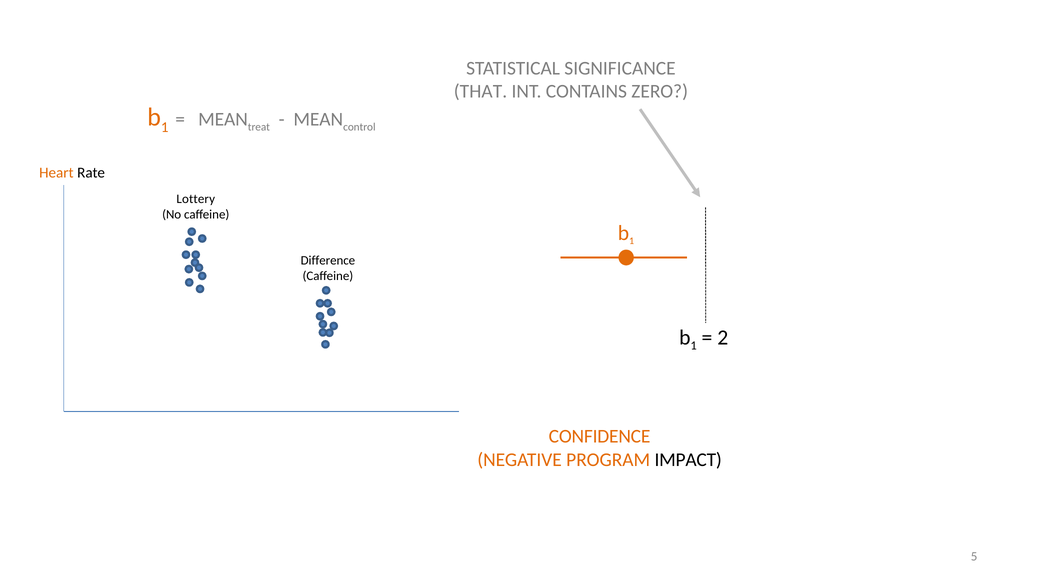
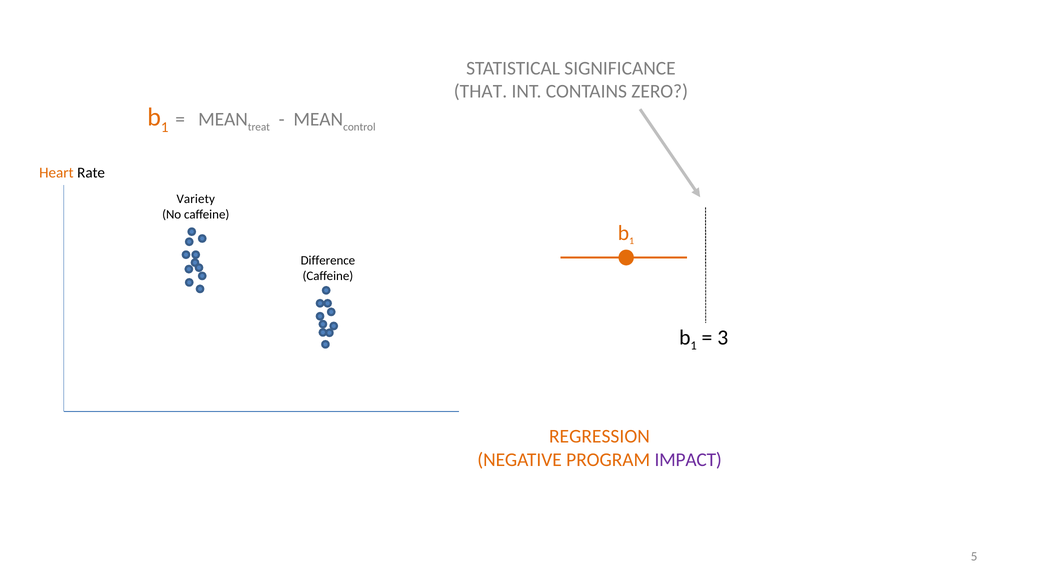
Lottery: Lottery -> Variety (196, 199)
2: 2 -> 3 (723, 338)
CONFIDENCE: CONFIDENCE -> REGRESSION (599, 437)
IMPACT colour: black -> purple (688, 460)
